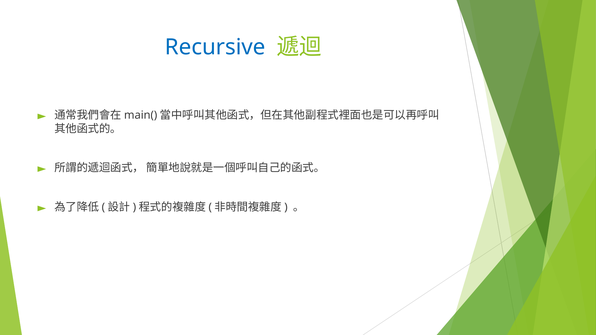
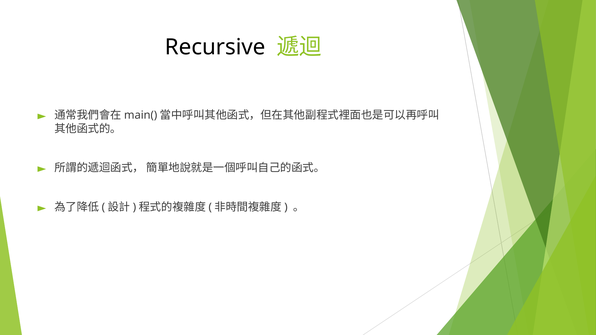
Recursive colour: blue -> black (215, 47)
